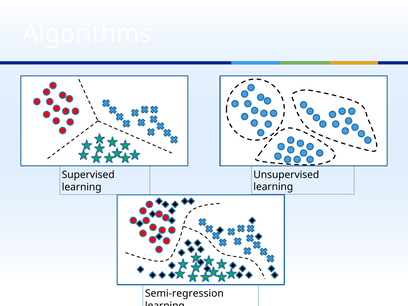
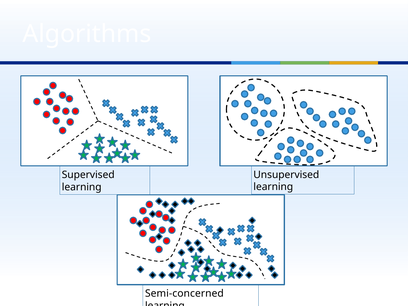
Semi-regression: Semi-regression -> Semi-concerned (184, 294)
